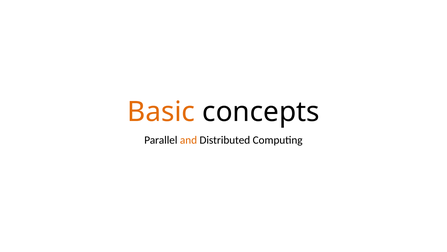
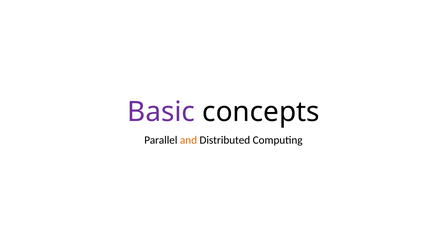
Basic colour: orange -> purple (161, 112)
